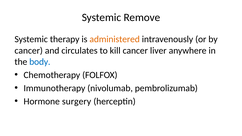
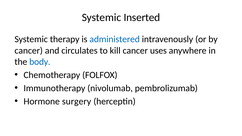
Remove: Remove -> Inserted (142, 18)
administered colour: orange -> blue (115, 39)
liver: liver -> uses (158, 51)
